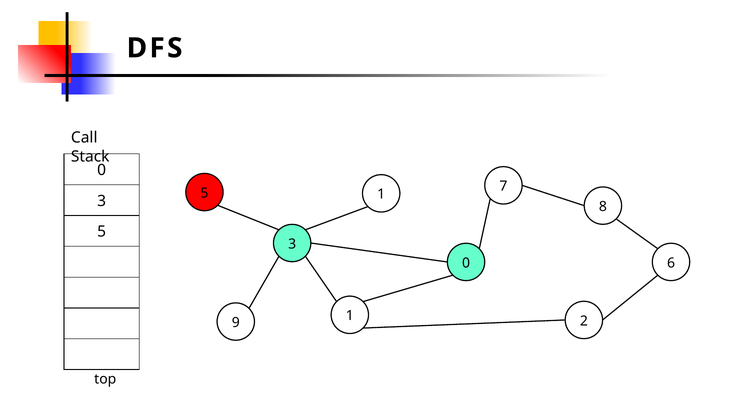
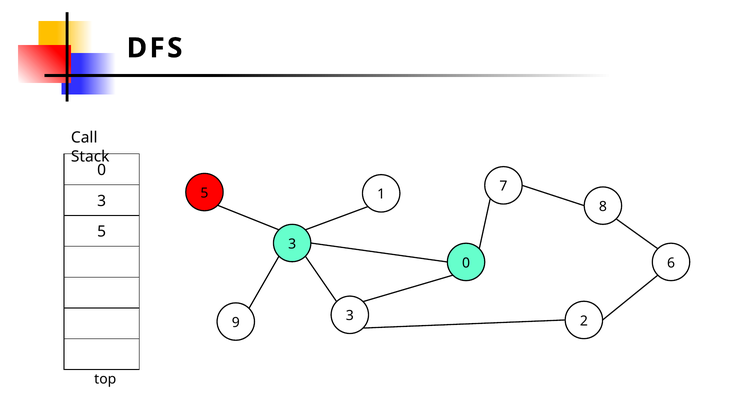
9 1: 1 -> 3 (350, 316)
